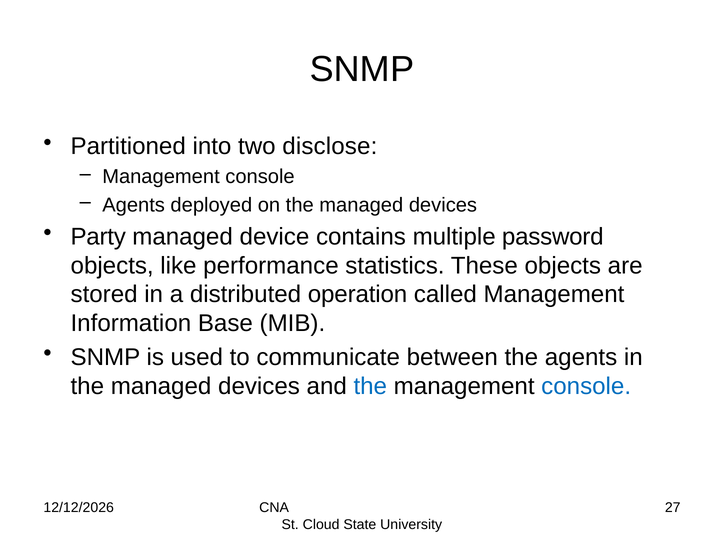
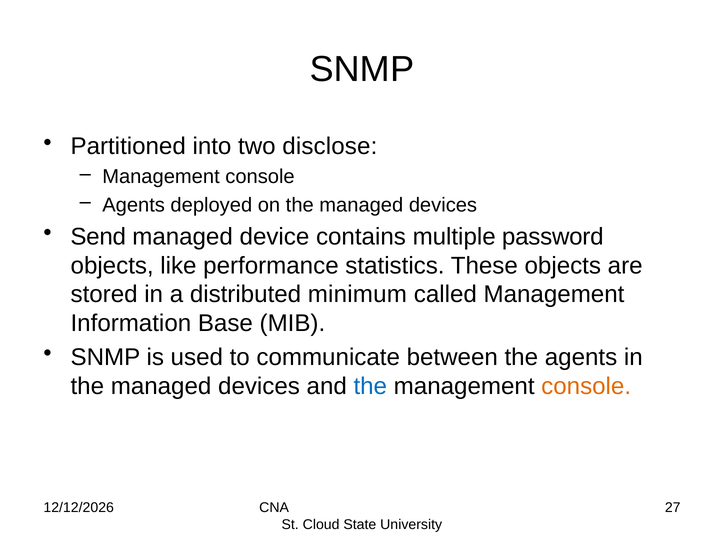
Party: Party -> Send (98, 237)
operation: operation -> minimum (357, 295)
console colour: blue -> orange (586, 386)
